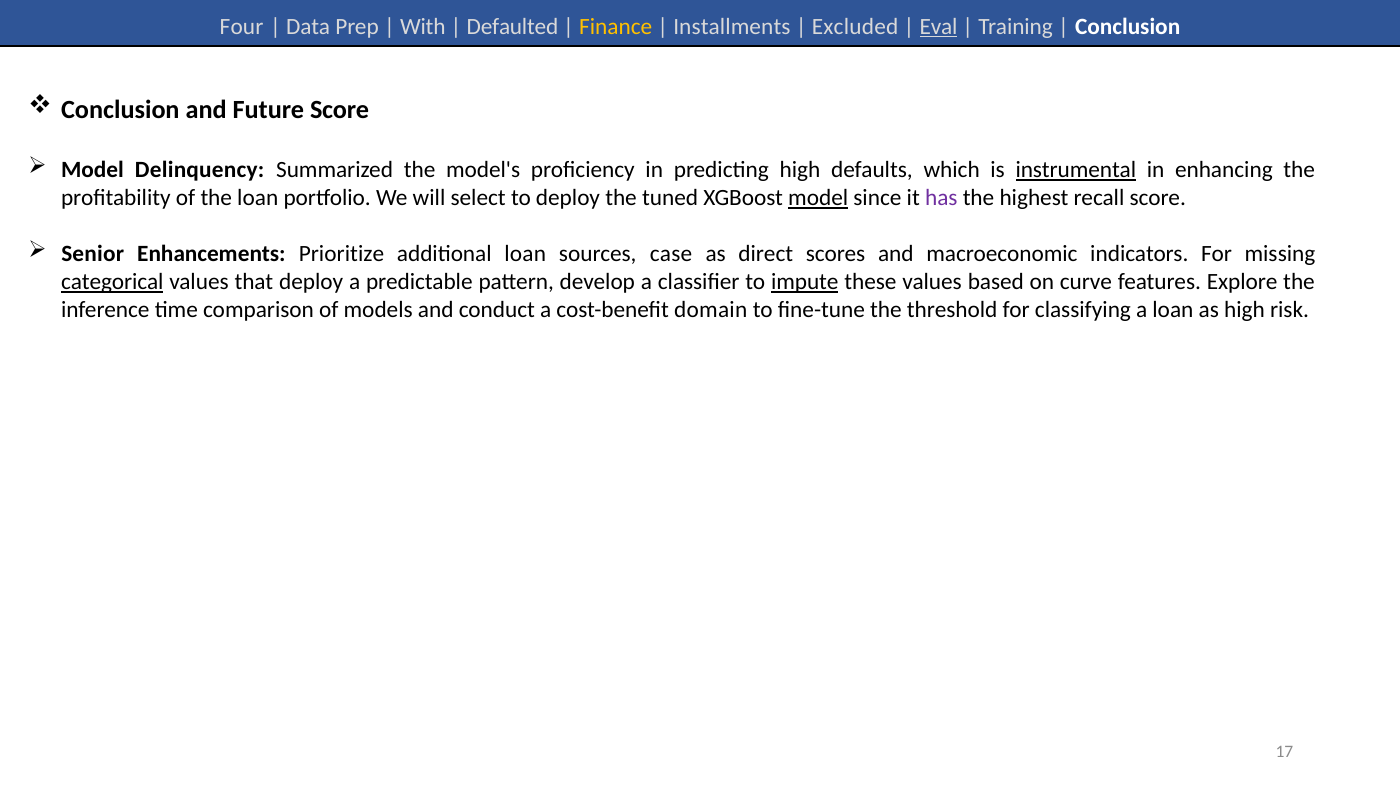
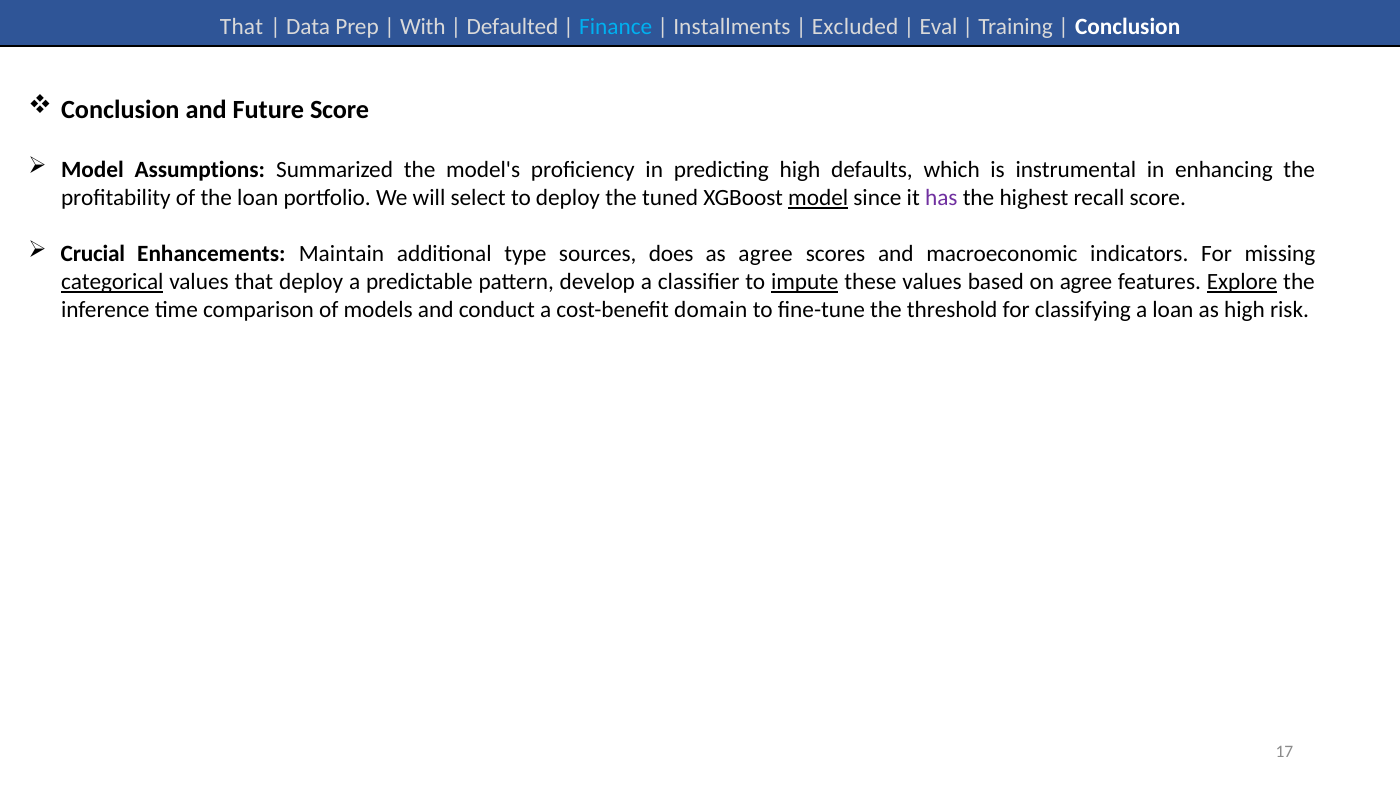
Four: Four -> That (242, 27)
Finance colour: yellow -> light blue (616, 27)
Eval underline: present -> none (939, 27)
Delinquency: Delinquency -> Assumptions (200, 170)
instrumental underline: present -> none (1076, 170)
Senior: Senior -> Crucial (93, 254)
Prioritize: Prioritize -> Maintain (341, 254)
additional loan: loan -> type (525, 254)
case: case -> does (671, 254)
as direct: direct -> agree (766, 254)
on curve: curve -> agree (1086, 282)
Explore underline: none -> present (1242, 282)
